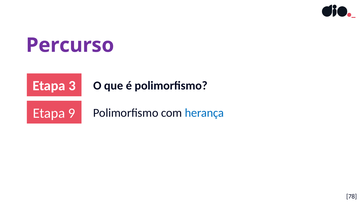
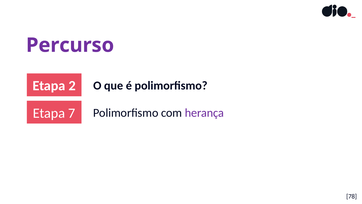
3: 3 -> 2 (72, 86)
9: 9 -> 7 (72, 113)
herança colour: blue -> purple (204, 113)
